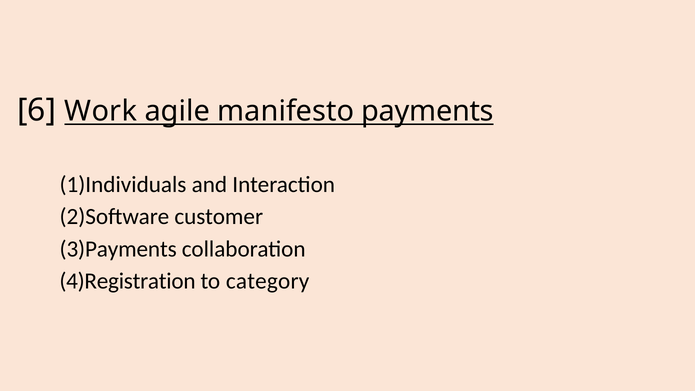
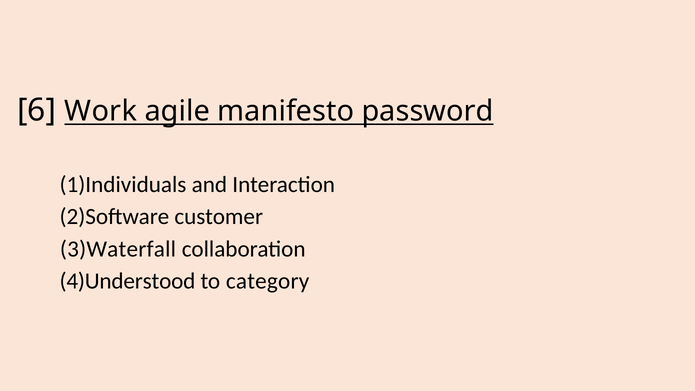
payments: payments -> password (428, 111)
3)Payments: 3)Payments -> 3)Waterfall (118, 249)
4)Registration: 4)Registration -> 4)Understood (127, 281)
